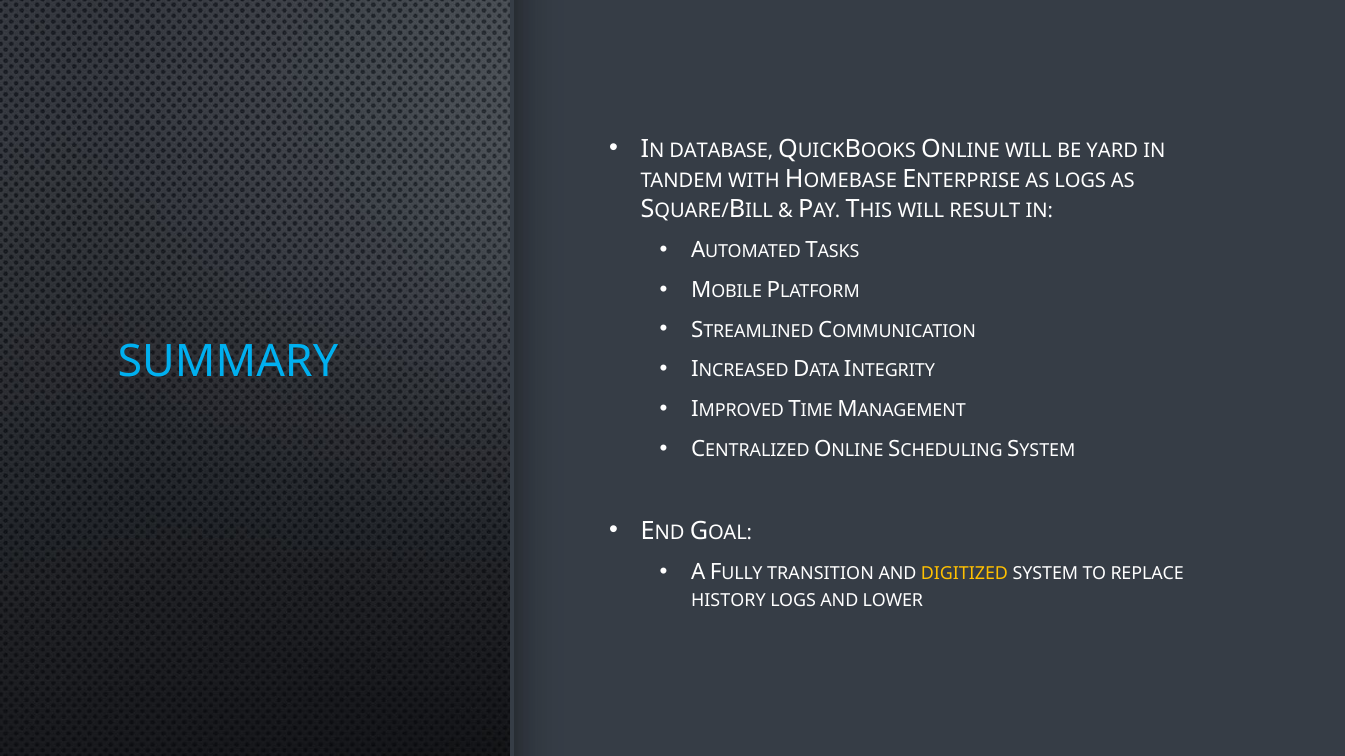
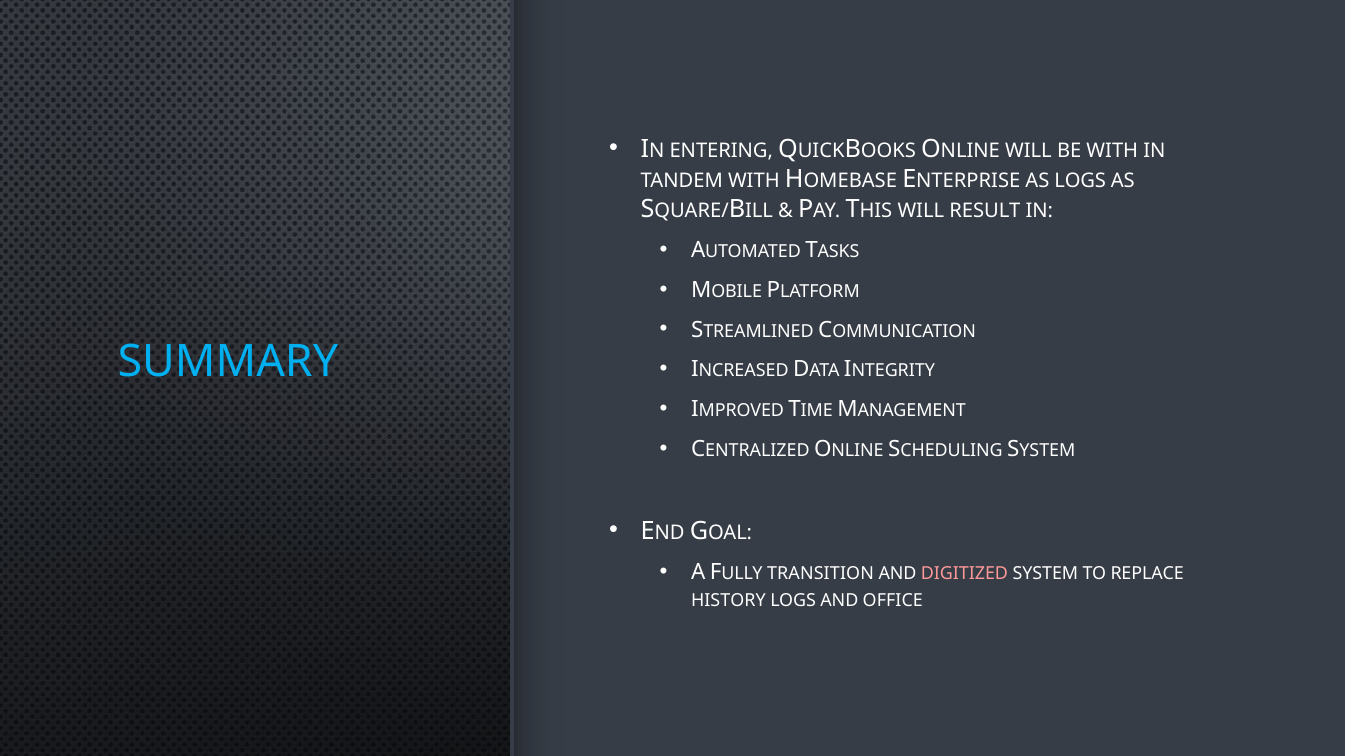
DATABASE: DATABASE -> ENTERING (721, 150)
BE YARD: YARD -> WITH (1112, 150)
DIGITIZED colour: yellow -> pink (964, 574)
LOWER: LOWER -> OFFICE (893, 601)
